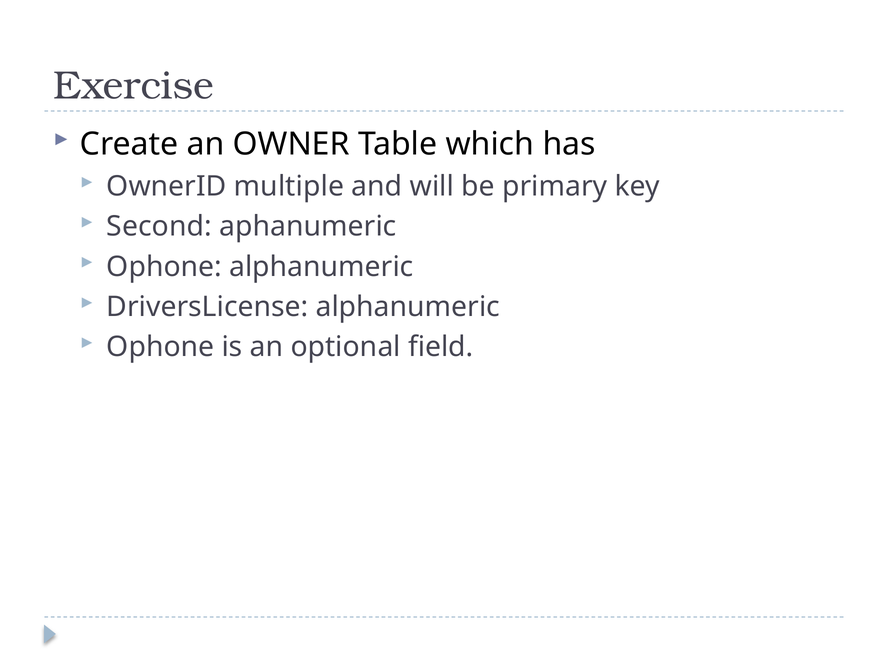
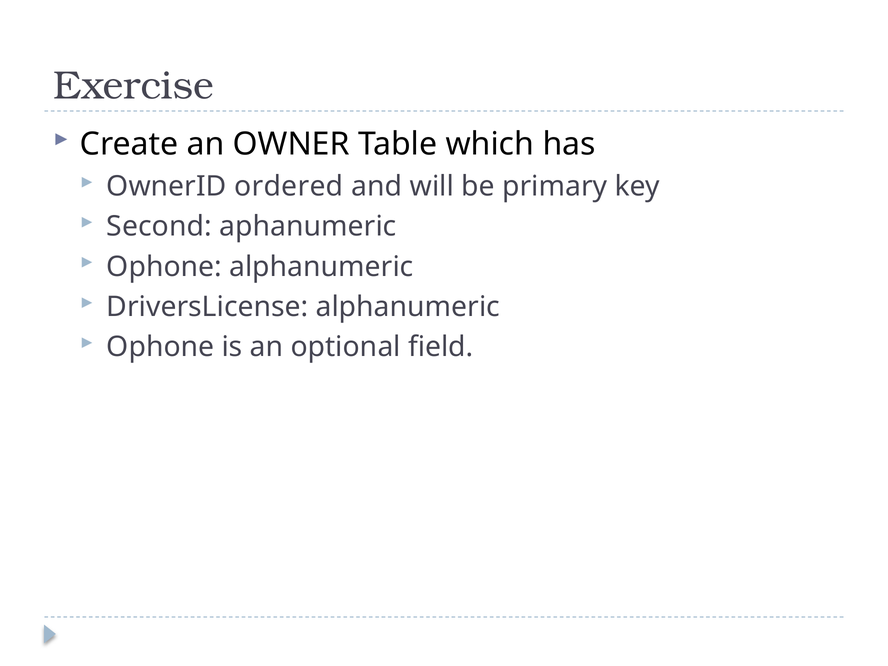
multiple: multiple -> ordered (289, 186)
